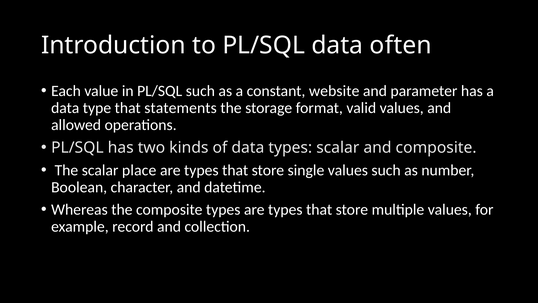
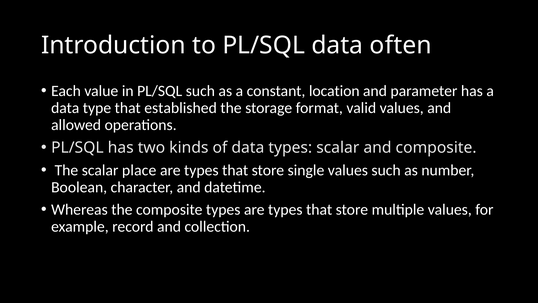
website: website -> location (334, 91)
statements: statements -> established (181, 108)
